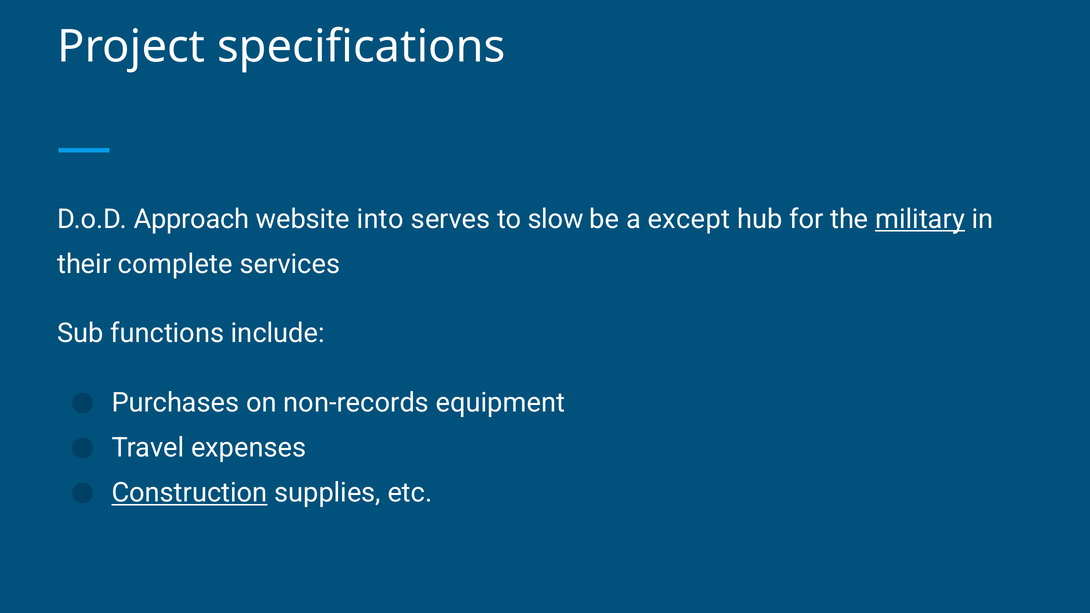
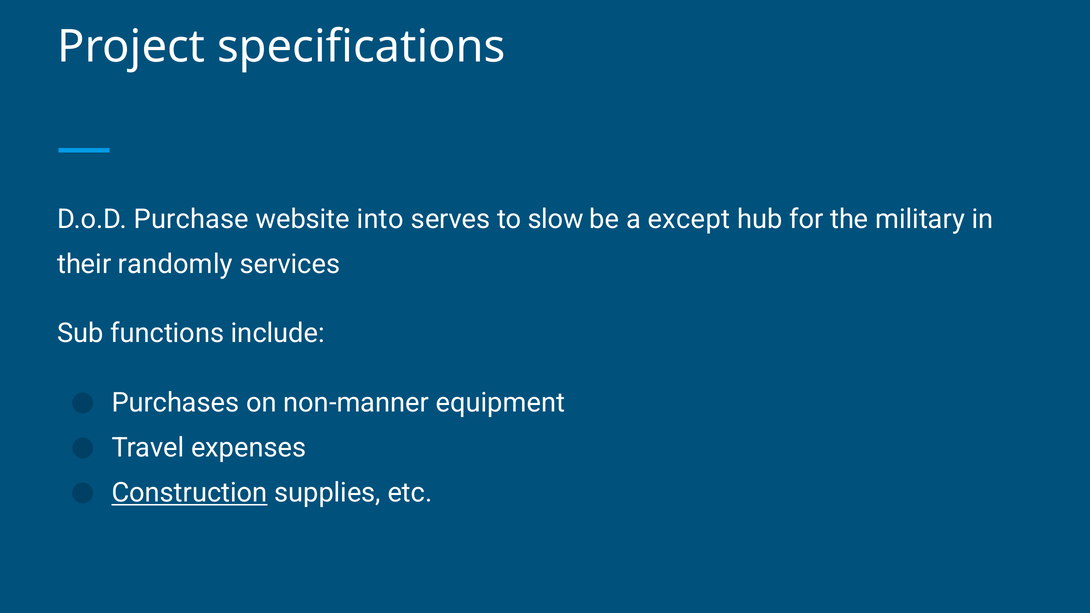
Approach: Approach -> Purchase (191, 219)
military underline: present -> none (920, 219)
complete: complete -> randomly (175, 264)
non-records: non-records -> non-manner (356, 403)
